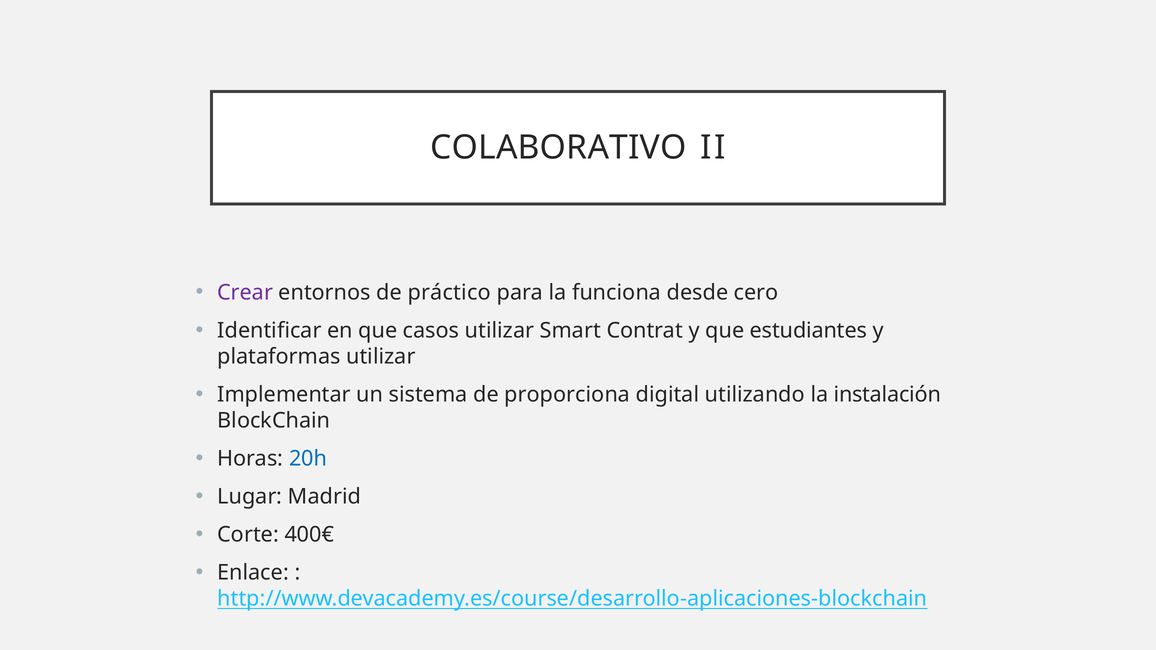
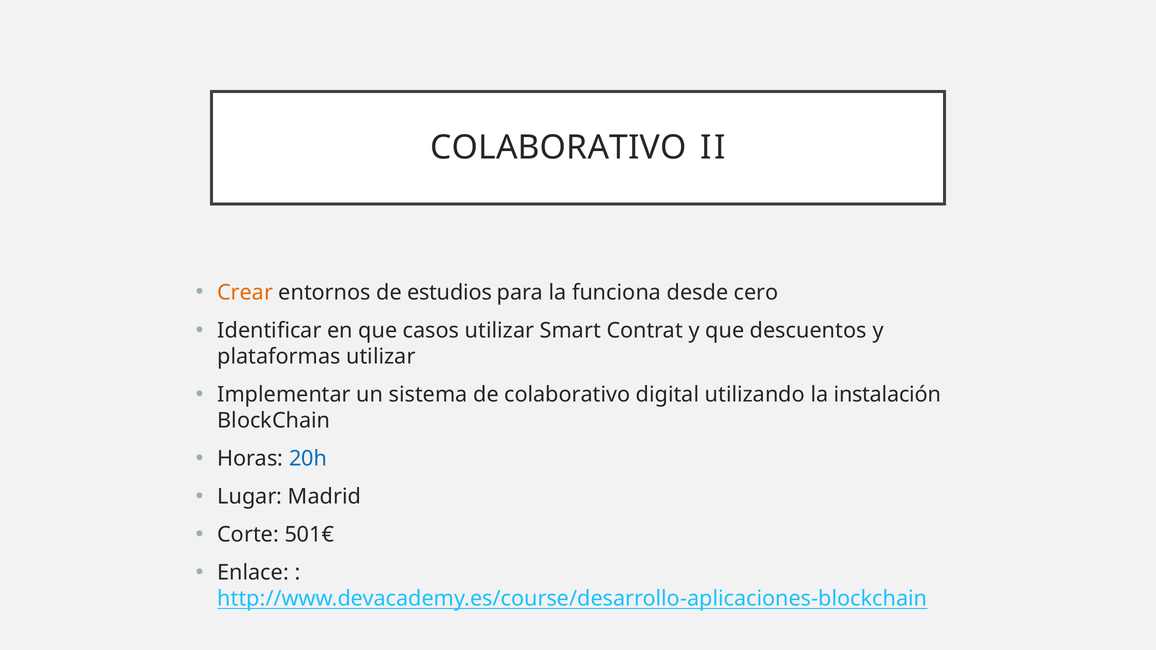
Crear colour: purple -> orange (245, 293)
práctico: práctico -> estudios (450, 293)
estudiantes: estudiantes -> descuentos (808, 331)
de proporciona: proporciona -> colaborativo (567, 395)
400€: 400€ -> 501€ (309, 535)
